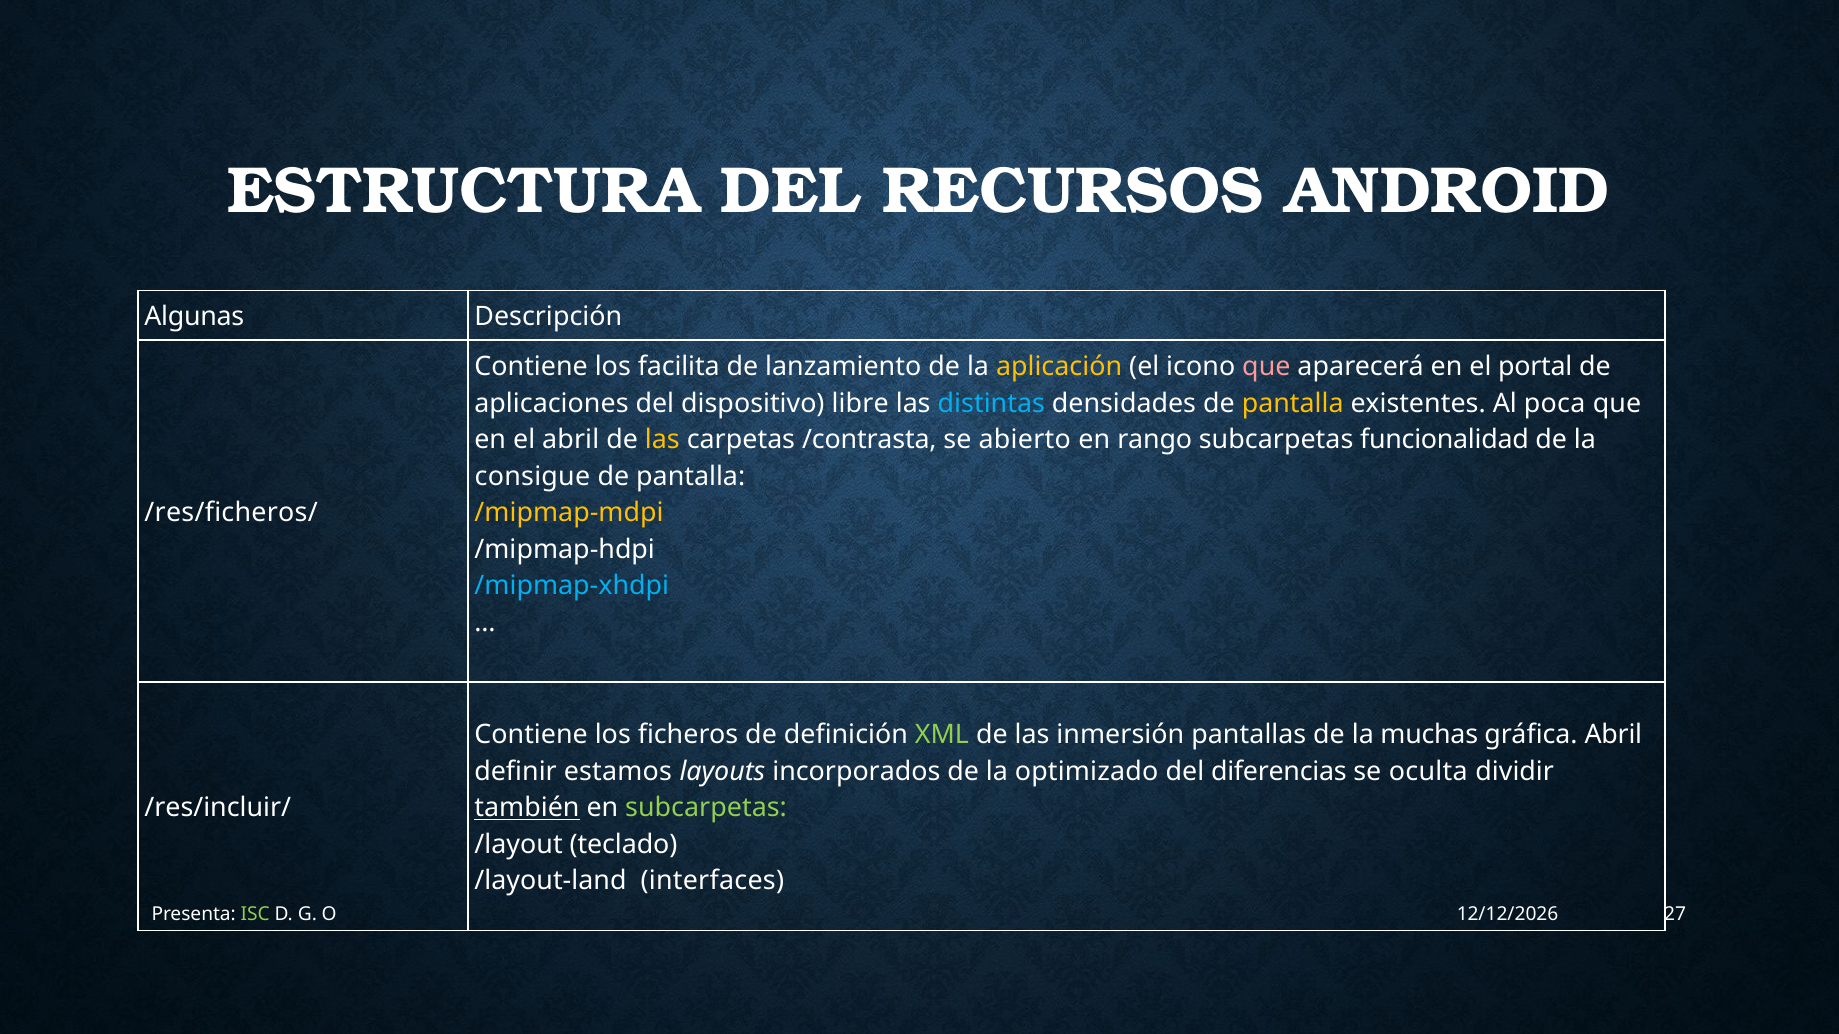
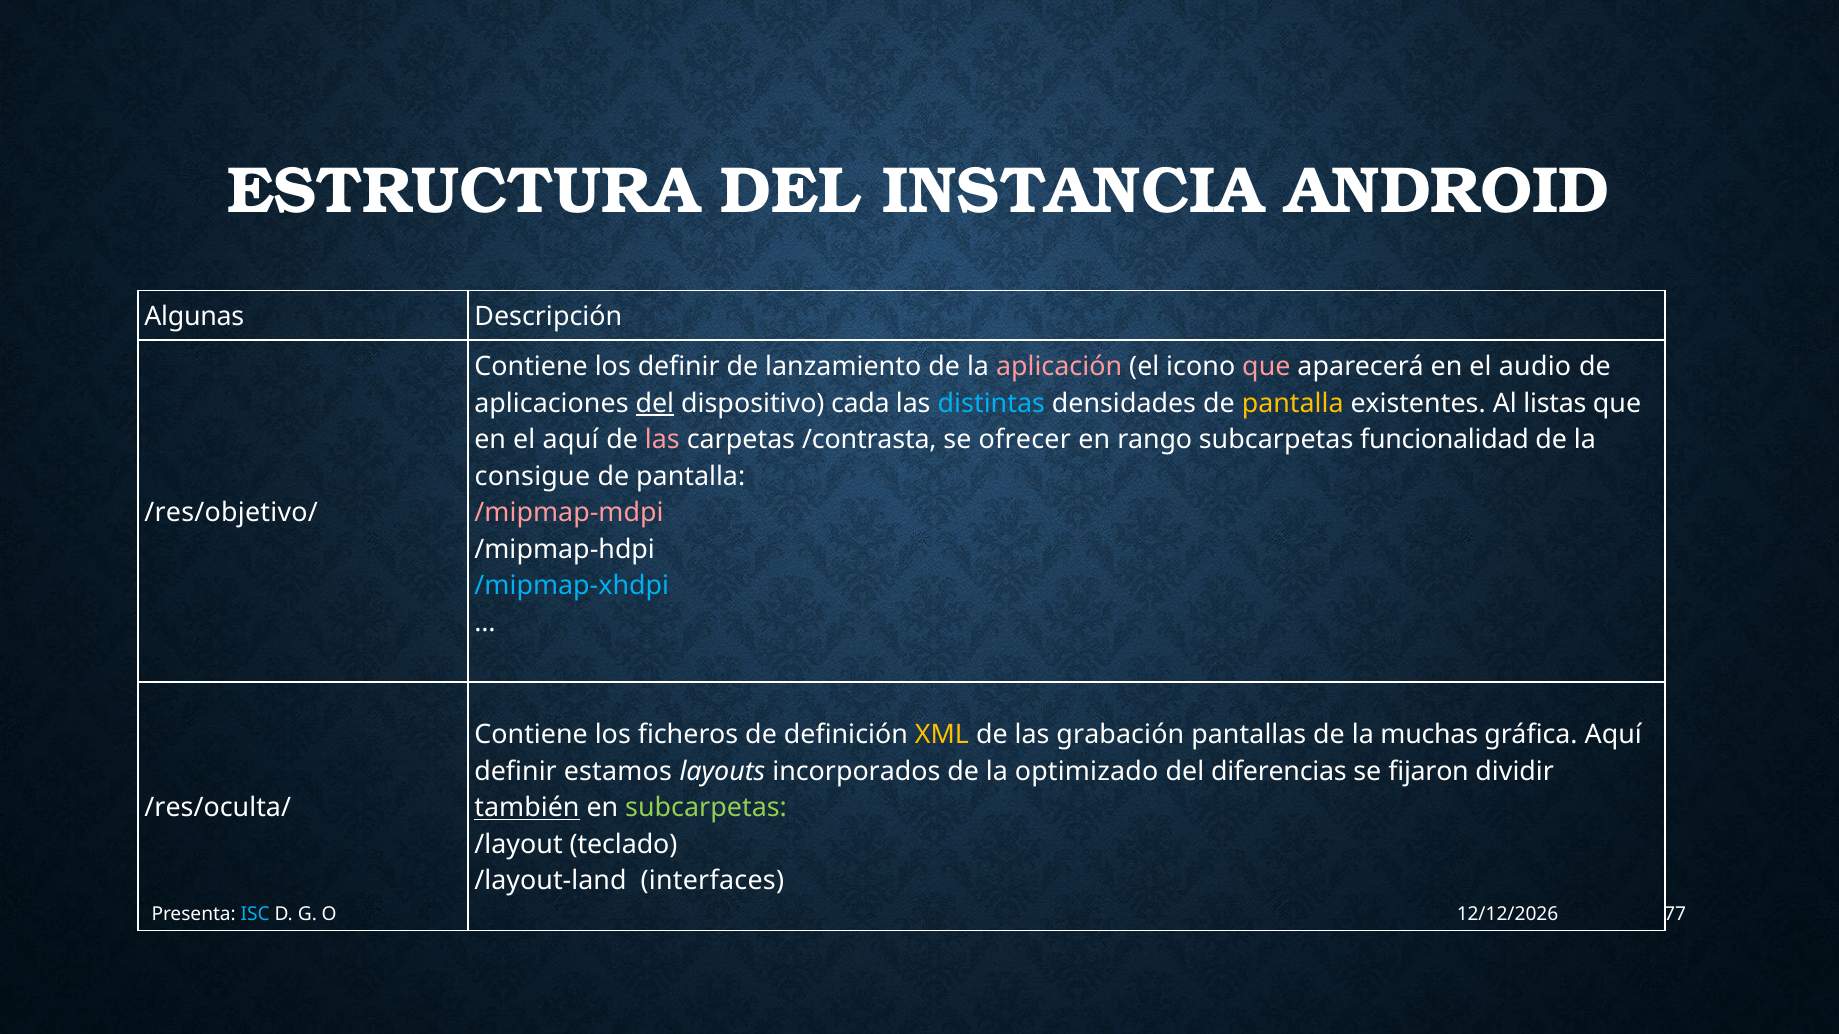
RECURSOS: RECURSOS -> INSTANCIA (1073, 192)
los facilita: facilita -> definir (679, 367)
aplicación colour: yellow -> pink (1059, 367)
portal: portal -> audio (1535, 367)
del underline: none -> present (655, 403)
libre: libre -> cada (860, 403)
poca: poca -> listas (1555, 403)
el abril: abril -> aquí (571, 440)
las colour: yellow -> pink (662, 440)
abierto: abierto -> ofrecer (1025, 440)
/res/ficheros/: /res/ficheros/ -> /res/objetivo/ (231, 513)
/mipmap-mdpi colour: yellow -> pink (569, 513)
XML colour: light green -> yellow (942, 735)
inmersión: inmersión -> grabación (1120, 735)
gráfica Abril: Abril -> Aquí (1613, 735)
oculta: oculta -> fijaron (1429, 772)
/res/incluir/: /res/incluir/ -> /res/oculta/ (218, 808)
ISC colour: light green -> light blue (255, 915)
27: 27 -> 77 (1675, 915)
